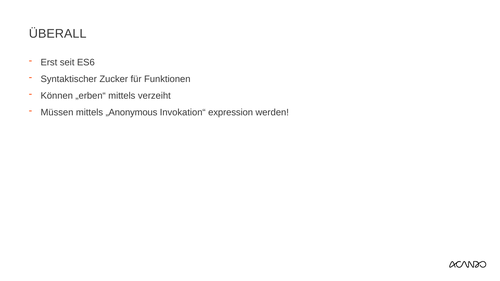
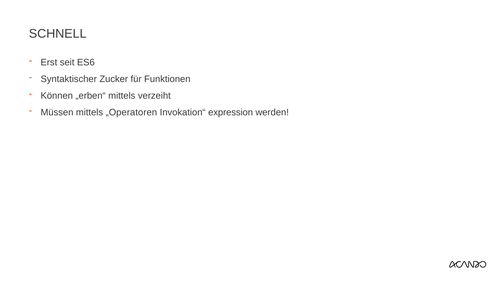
ÜBERALL: ÜBERALL -> SCHNELL (58, 34)
„Anonymous: „Anonymous -> „Operatoren (131, 112)
